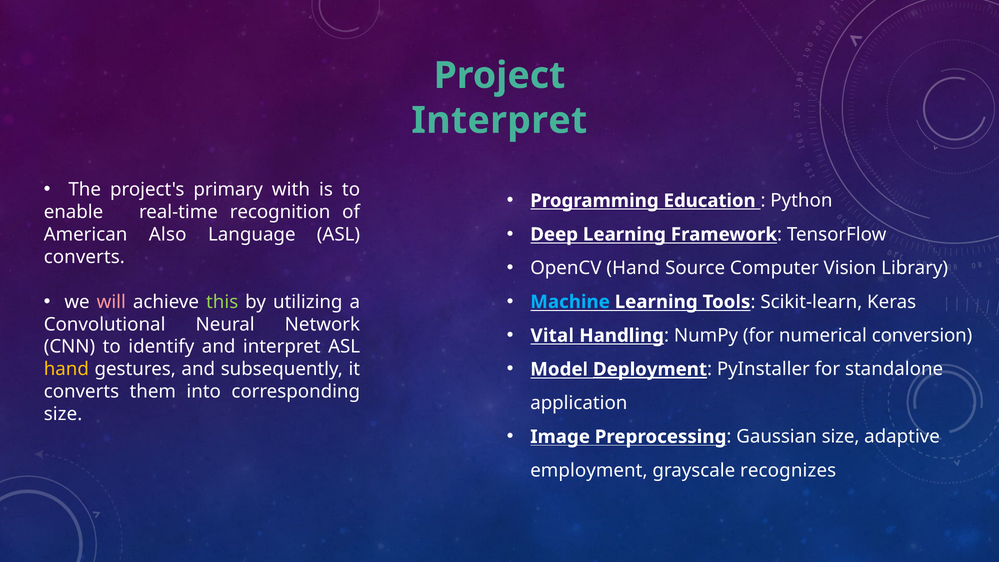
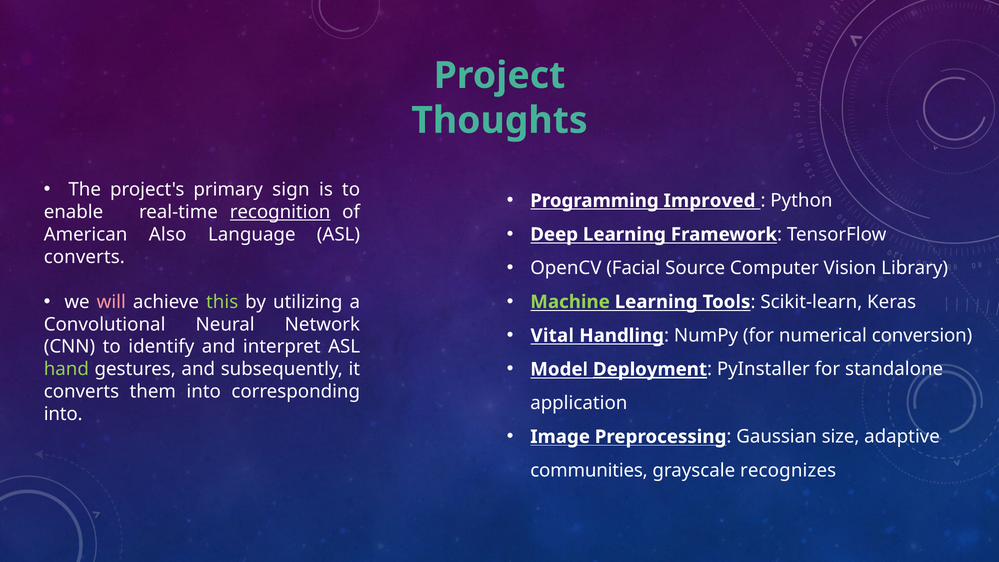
Interpret: Interpret -> Thoughts (499, 120)
with: with -> sign (291, 189)
Education: Education -> Improved (710, 201)
recognition underline: none -> present (280, 212)
OpenCV Hand: Hand -> Facial (633, 268)
Machine colour: light blue -> light green (570, 302)
hand colour: yellow -> light green (66, 369)
size: size -> into (63, 414)
employment: employment -> communities (589, 470)
